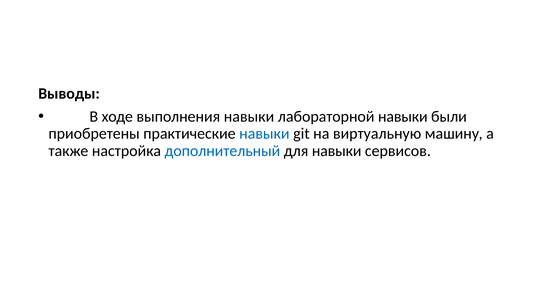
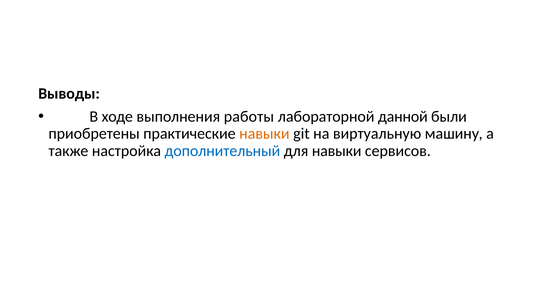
выполнения навыки: навыки -> работы (249, 116)
лабораторной навыки: навыки -> данной (403, 116)
навыки colour: blue -> orange (264, 134)
